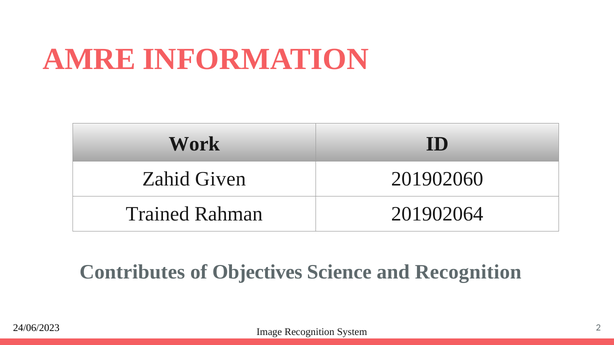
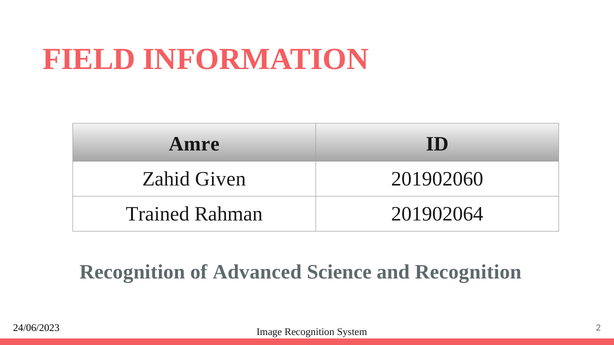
AMRE: AMRE -> FIELD (89, 59)
Work: Work -> Amre (194, 144)
Contributes: Contributes -> Recognition (132, 272)
Objectives: Objectives -> Advanced (257, 272)
